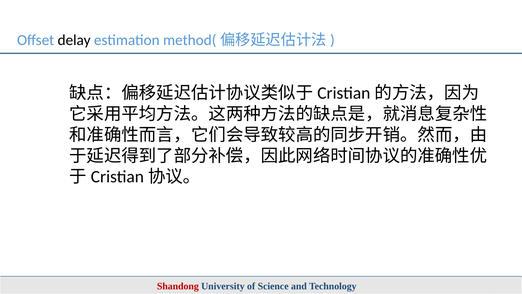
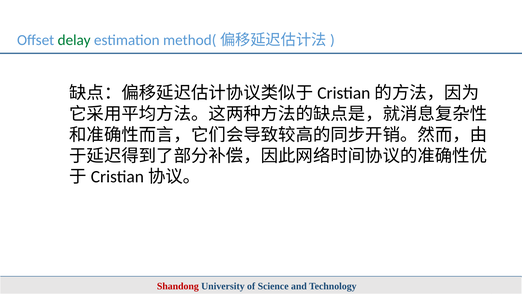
delay colour: black -> green (74, 40)
